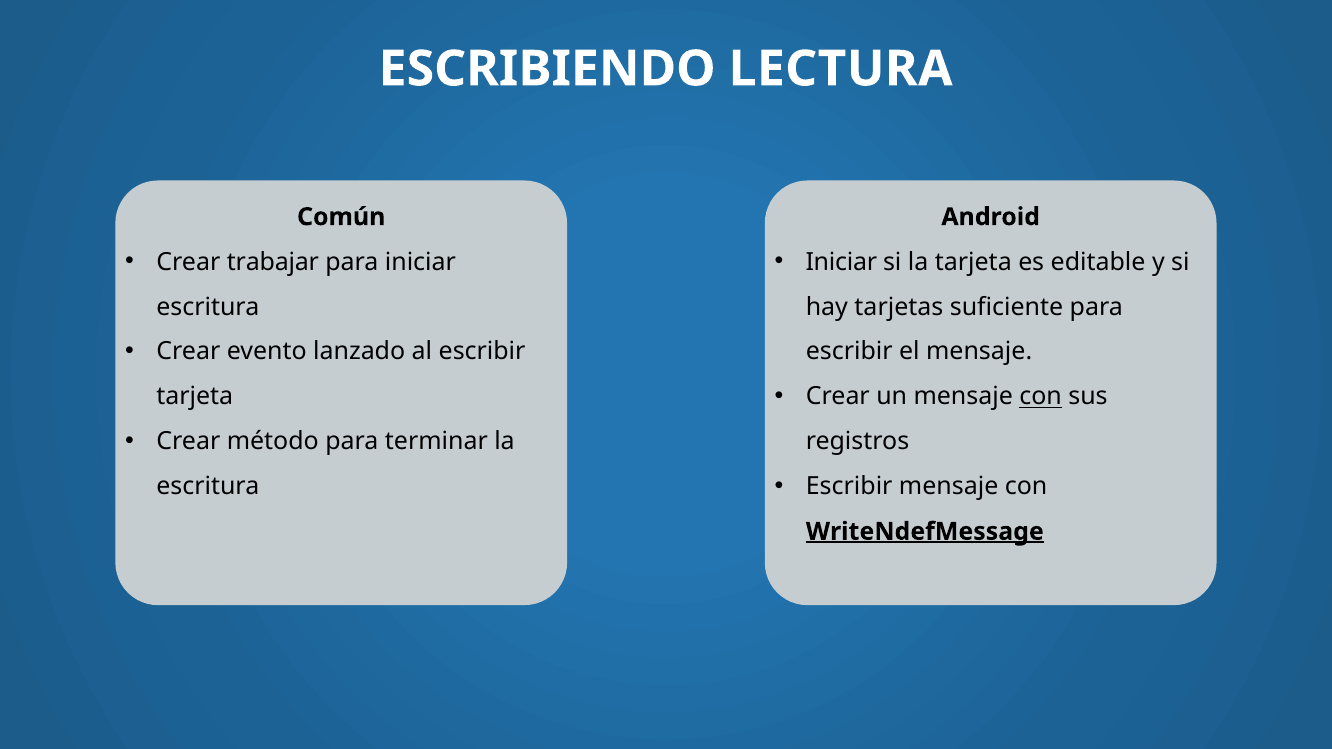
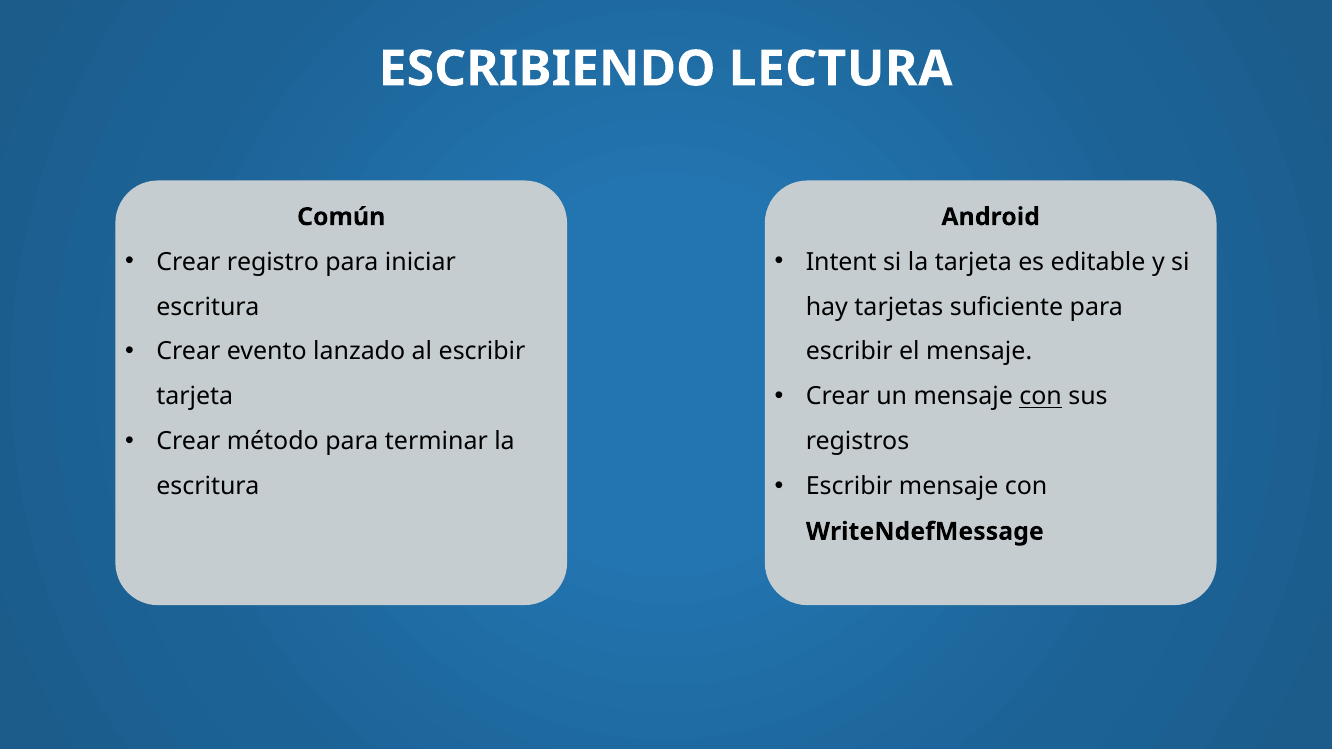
trabajar: trabajar -> registro (273, 262)
Iniciar: Iniciar -> Intent (841, 262)
WriteNdefMessage underline: present -> none (925, 532)
